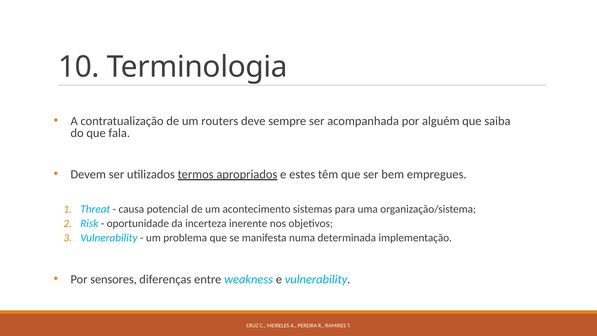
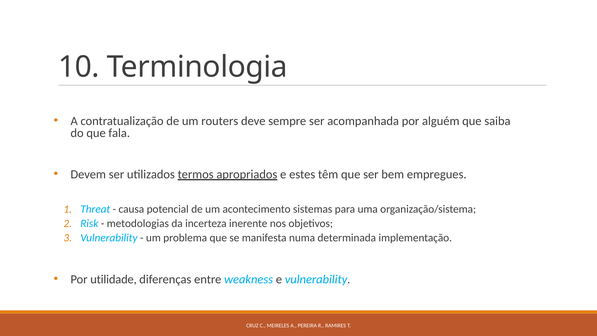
oportunidade: oportunidade -> metodologias (138, 223)
sensores: sensores -> utilidade (114, 279)
